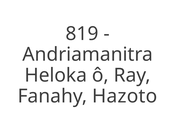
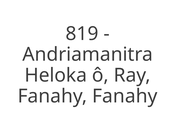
Fanahy Hazoto: Hazoto -> Fanahy (125, 96)
